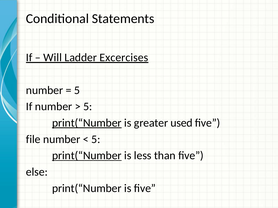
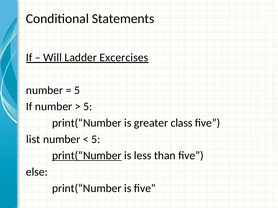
print(“Number underline: present -> none (87, 123)
used: used -> class (182, 123)
file: file -> list (33, 140)
